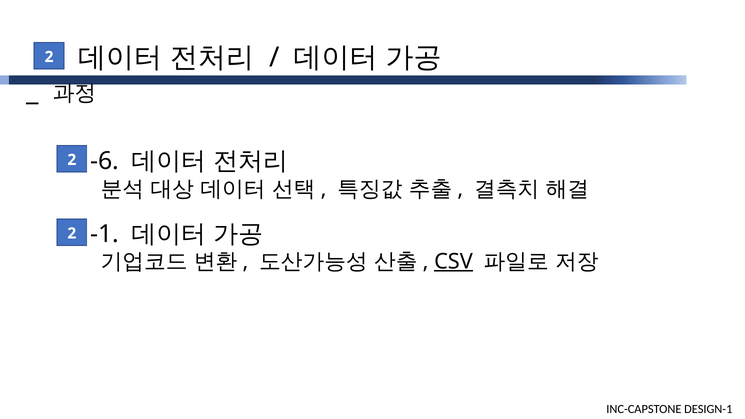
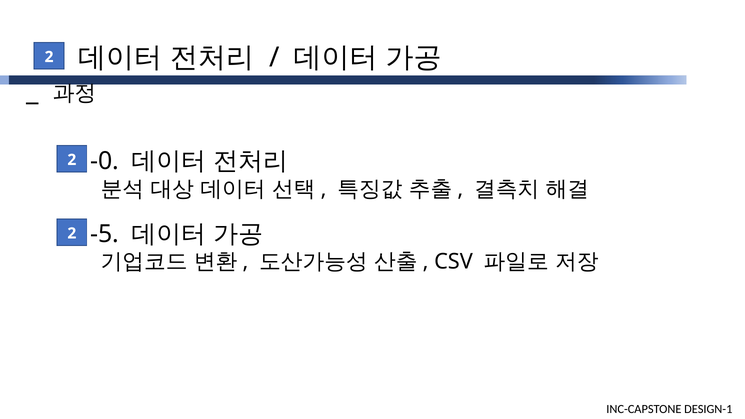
-6: -6 -> -0 (105, 161)
-1: -1 -> -5 (105, 234)
CSV underline: present -> none (453, 262)
